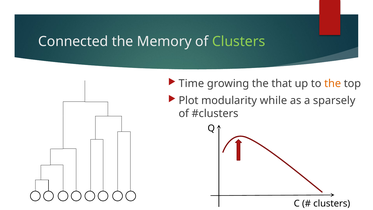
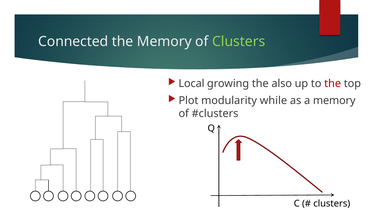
Time: Time -> Local (191, 83)
that: that -> also (282, 83)
the colour: orange -> red (333, 83)
a sparsely: sparsely -> memory (334, 100)
